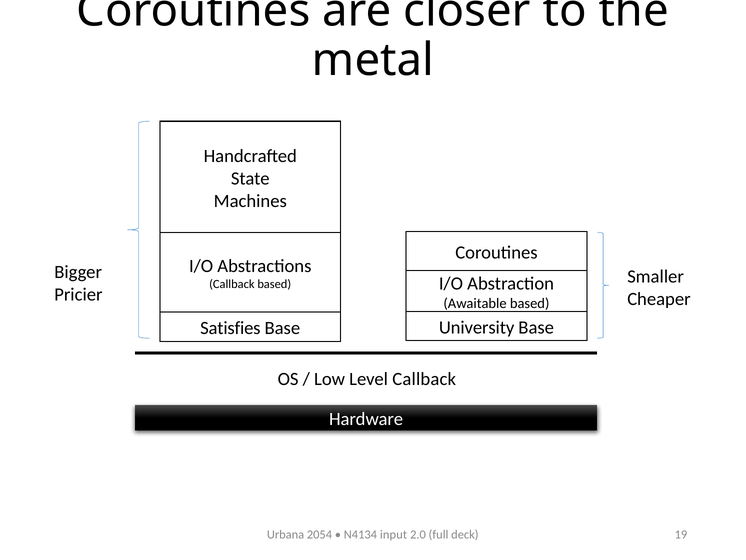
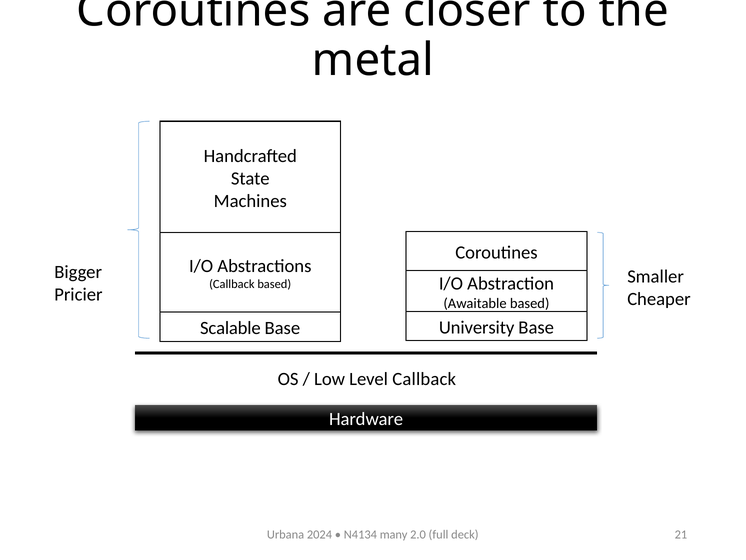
Satisfies: Satisfies -> Scalable (230, 328)
2054: 2054 -> 2024 (319, 534)
input: input -> many (394, 534)
19: 19 -> 21 (681, 534)
